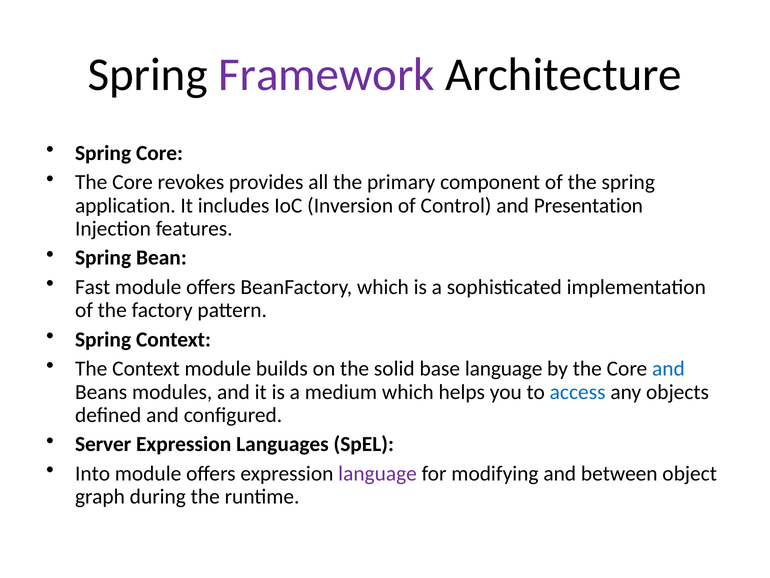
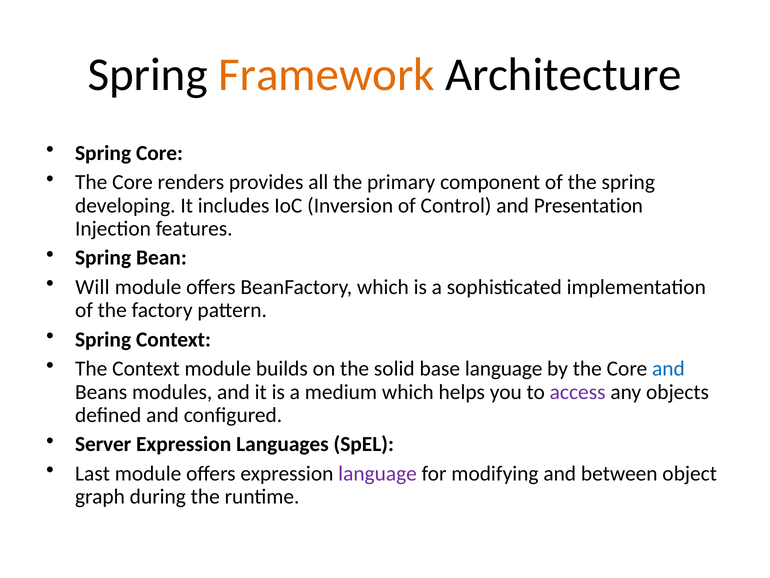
Framework colour: purple -> orange (327, 75)
revokes: revokes -> renders (191, 182)
application: application -> developing (125, 205)
Fast: Fast -> Will (92, 287)
access colour: blue -> purple (578, 392)
Into: Into -> Last (93, 473)
